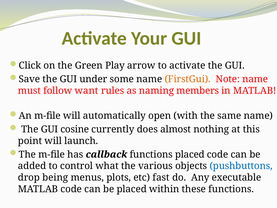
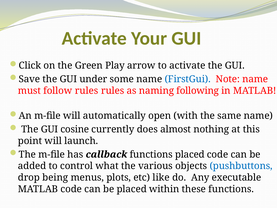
FirstGui colour: orange -> blue (188, 79)
follow want: want -> rules (87, 91)
members: members -> following (198, 91)
fast: fast -> like (161, 177)
